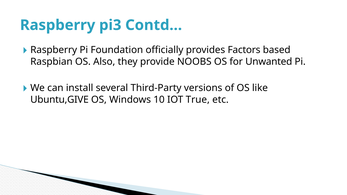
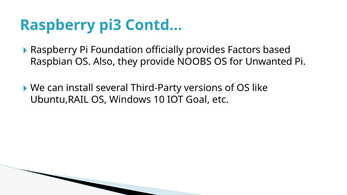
Ubuntu,GIVE: Ubuntu,GIVE -> Ubuntu,RAIL (59, 100)
True: True -> Goal (198, 100)
